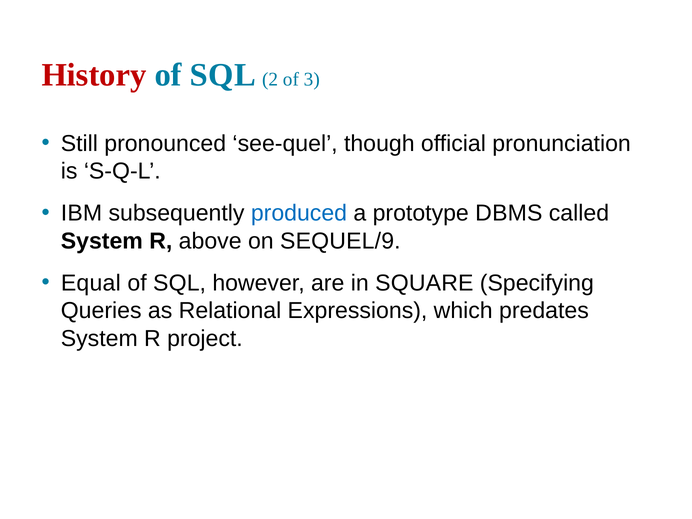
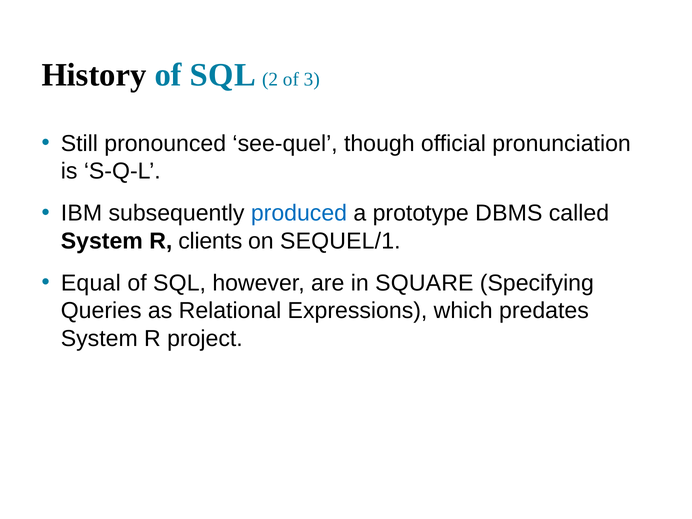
History colour: red -> black (94, 75)
above: above -> clients (210, 241)
9: 9 -> 1 (391, 241)
